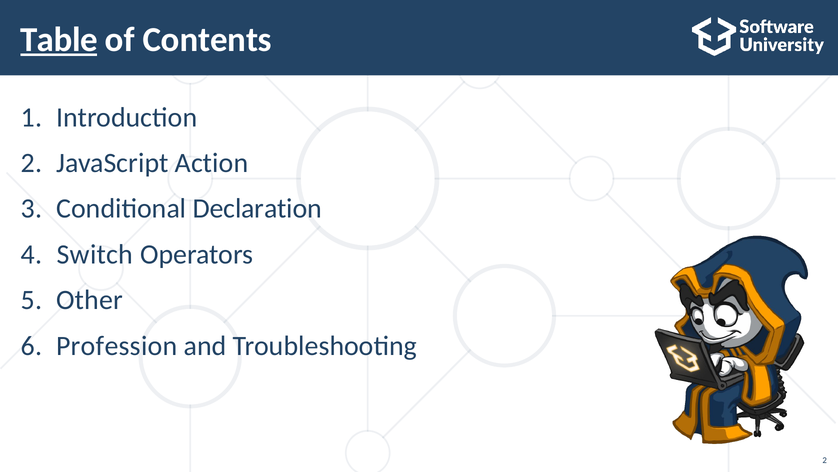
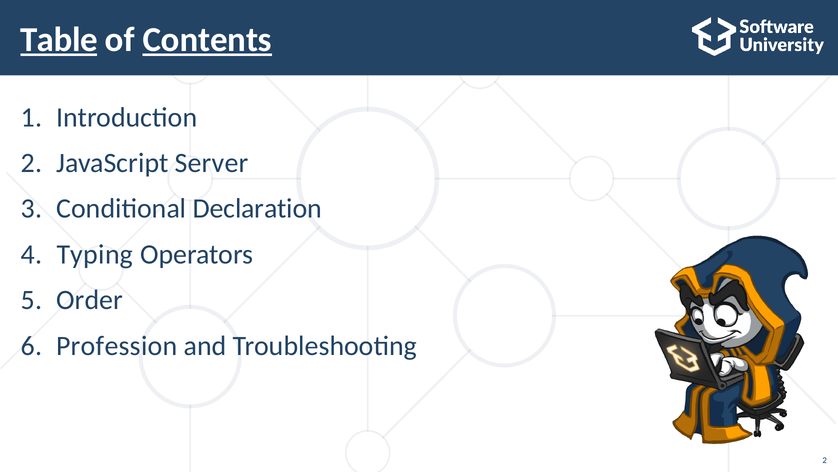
Contents underline: none -> present (207, 40)
Action: Action -> Server (212, 163)
Switch: Switch -> Typing (95, 254)
Other: Other -> Order (90, 300)
